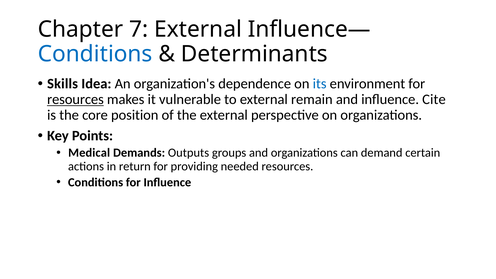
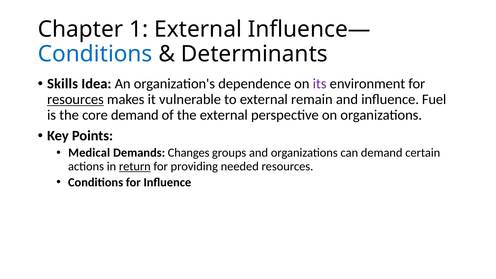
7: 7 -> 1 (139, 29)
its colour: blue -> purple (320, 84)
Cite: Cite -> Fuel (434, 99)
core position: position -> demand (135, 115)
Outputs: Outputs -> Changes (189, 153)
return underline: none -> present (135, 166)
